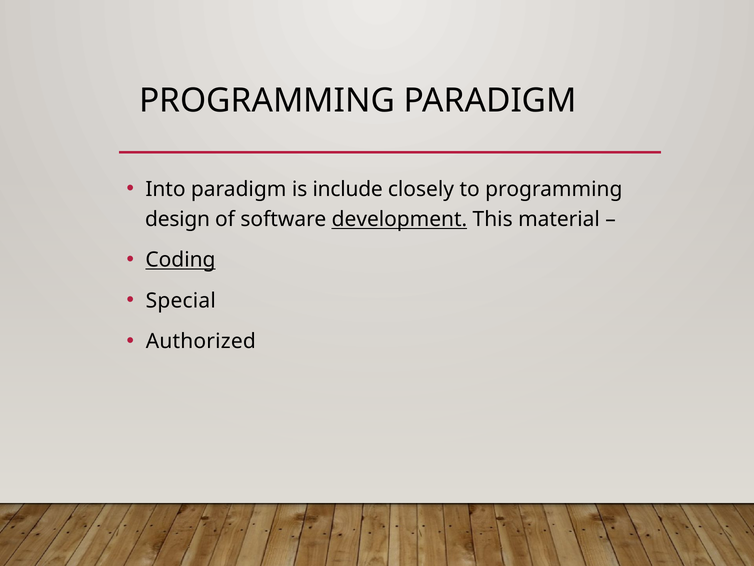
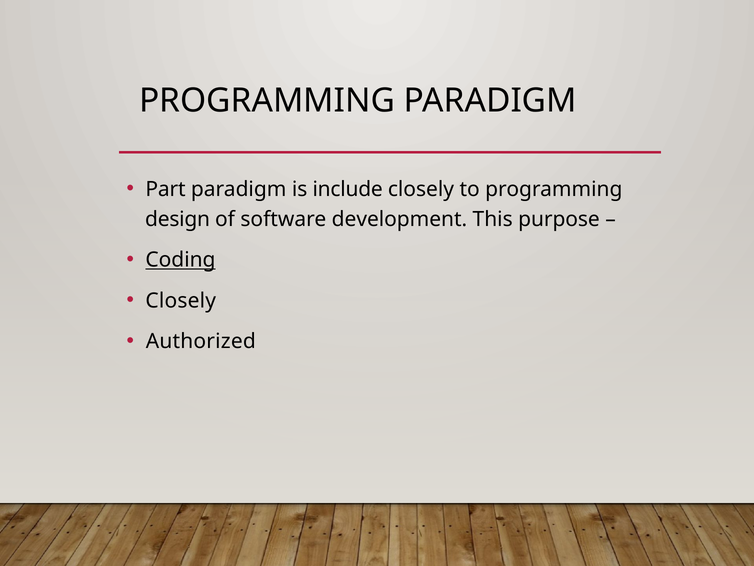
Into: Into -> Part (166, 189)
development underline: present -> none (399, 219)
material: material -> purpose (559, 219)
Special: Special -> Closely (181, 300)
